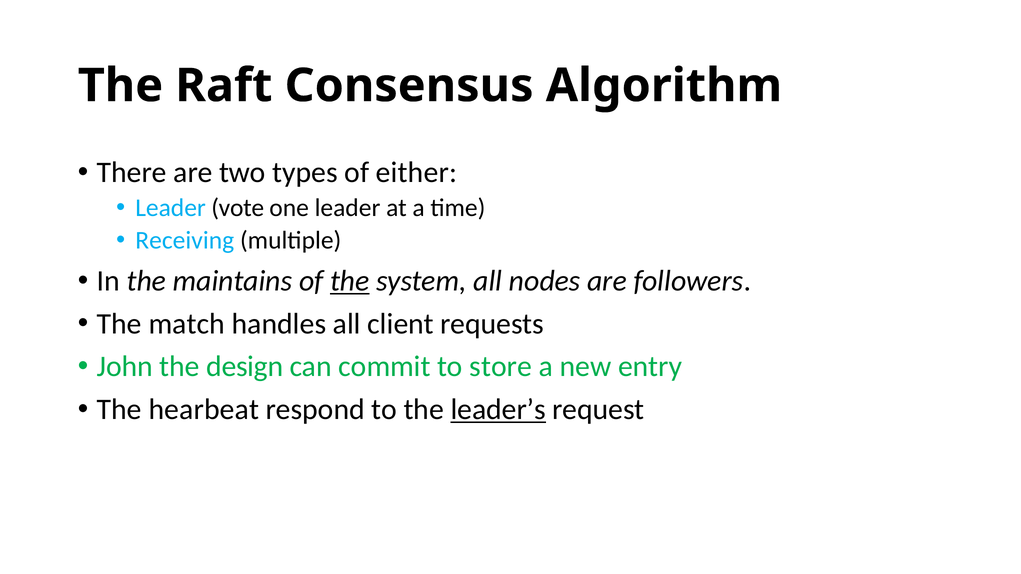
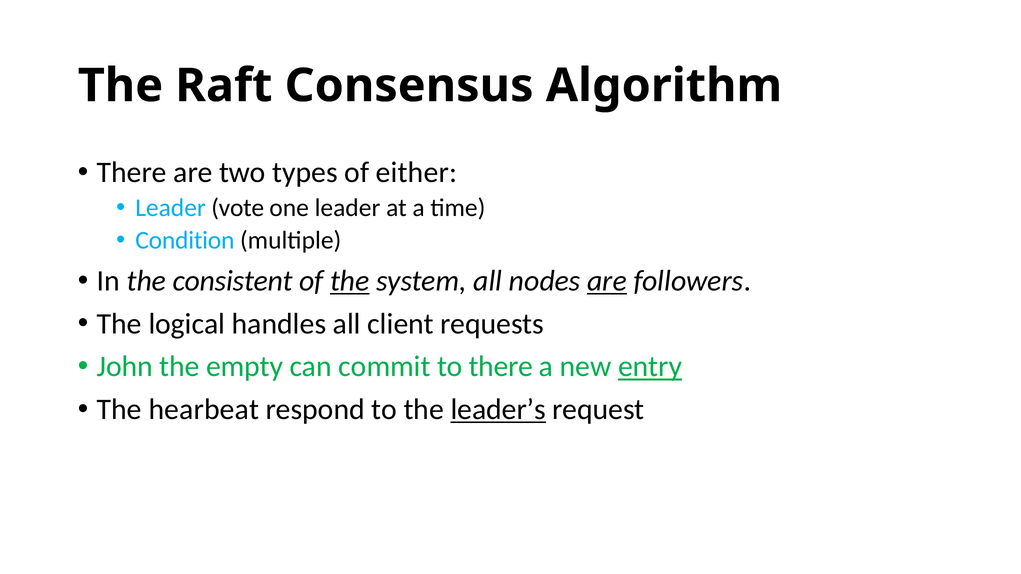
Receiving: Receiving -> Condition (185, 241)
maintains: maintains -> consistent (233, 281)
are underline: none -> present (607, 281)
match: match -> logical (187, 324)
design: design -> empty (245, 367)
to store: store -> there (501, 367)
entry underline: none -> present (650, 367)
